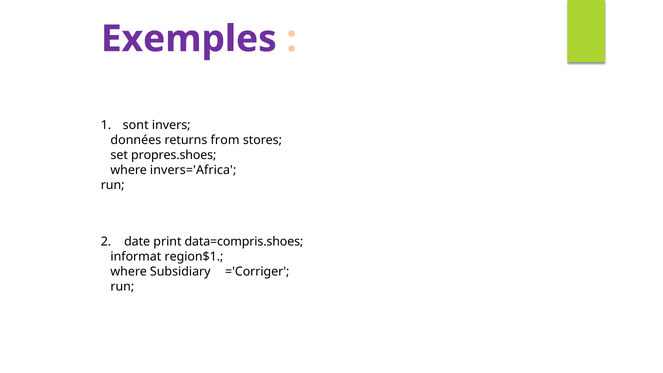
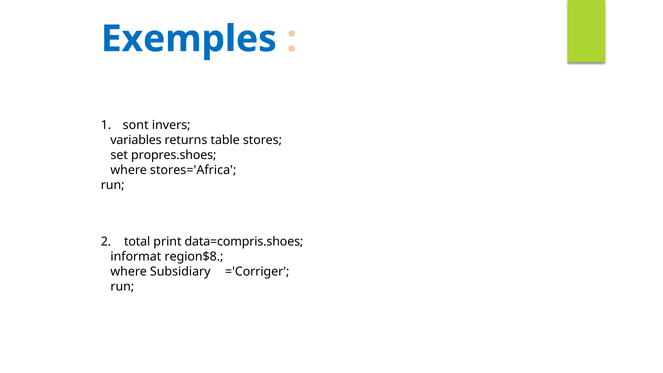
Exemples colour: purple -> blue (189, 39)
données: données -> variables (136, 140)
from: from -> table (225, 140)
invers='Africa: invers='Africa -> stores='Africa (193, 170)
date: date -> total (137, 242)
region$1: region$1 -> region$8 (194, 257)
